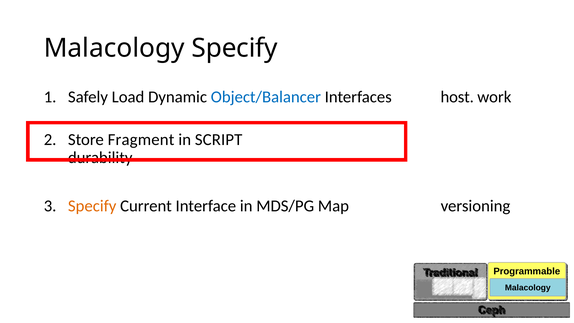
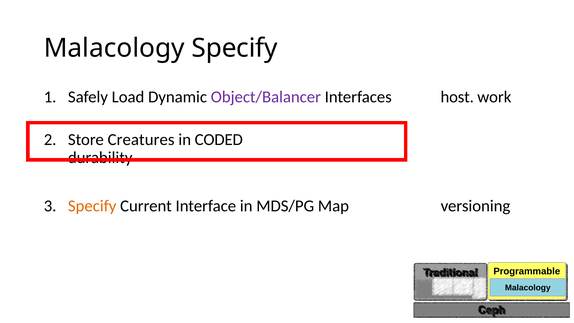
Object/Balancer colour: blue -> purple (266, 97)
Fragment: Fragment -> Creatures (141, 140)
SCRIPT: SCRIPT -> CODED (219, 140)
